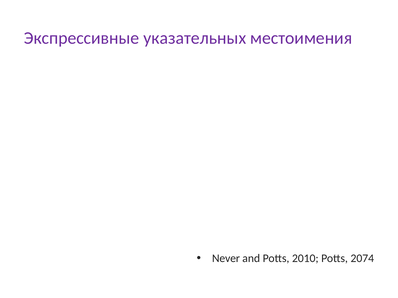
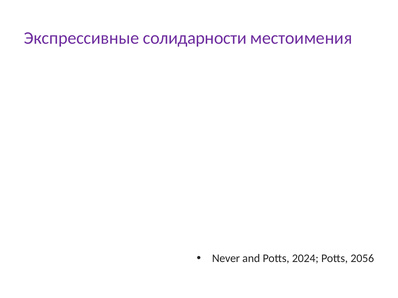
указательных: указательных -> солидарности (195, 38)
2010: 2010 -> 2024 (305, 259)
2074: 2074 -> 2056 (362, 259)
